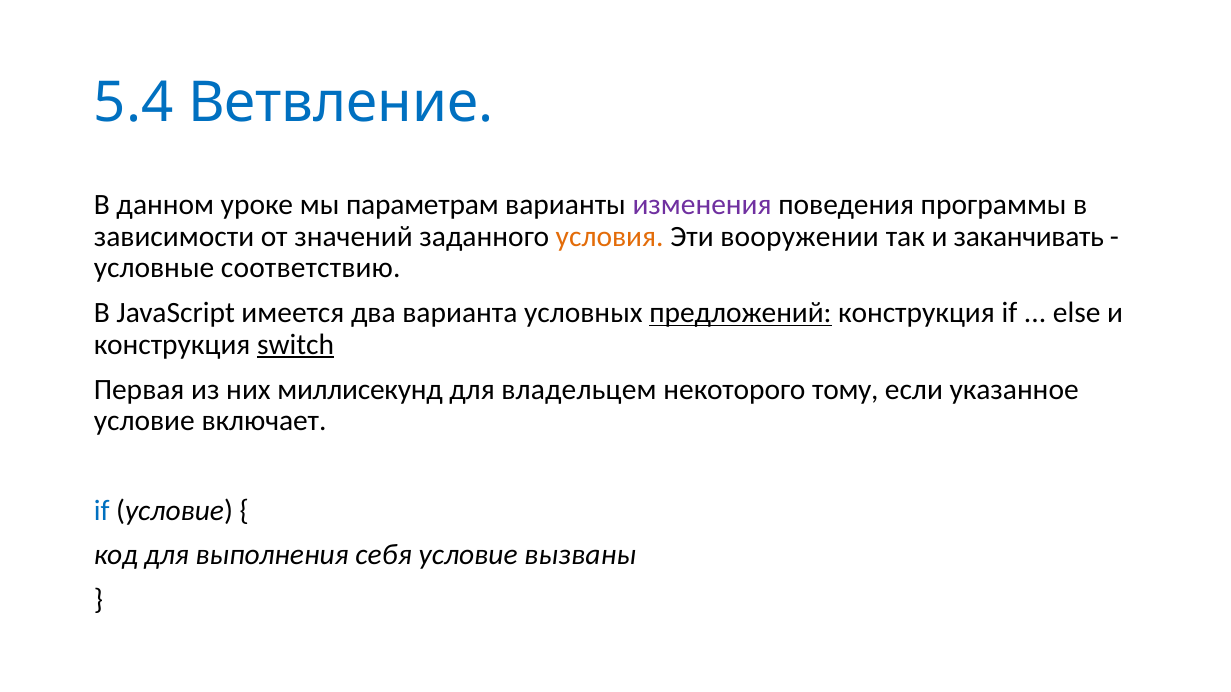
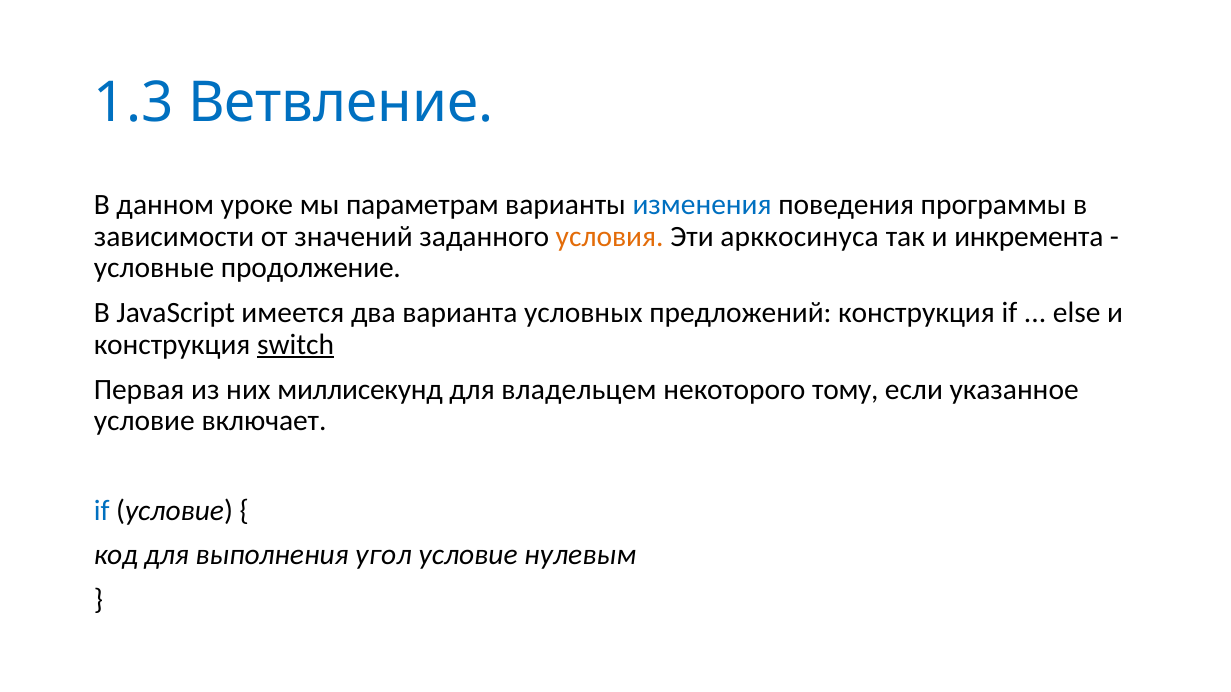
5.4: 5.4 -> 1.3 (134, 103)
изменения colour: purple -> blue (702, 205)
вооружении: вооружении -> арккосинуса (800, 237)
заканчивать: заканчивать -> инкремента (1029, 237)
соответствию: соответствию -> продолжение (311, 268)
предложений underline: present -> none (740, 313)
себя: себя -> угол (383, 555)
вызваны: вызваны -> нулевым (580, 555)
